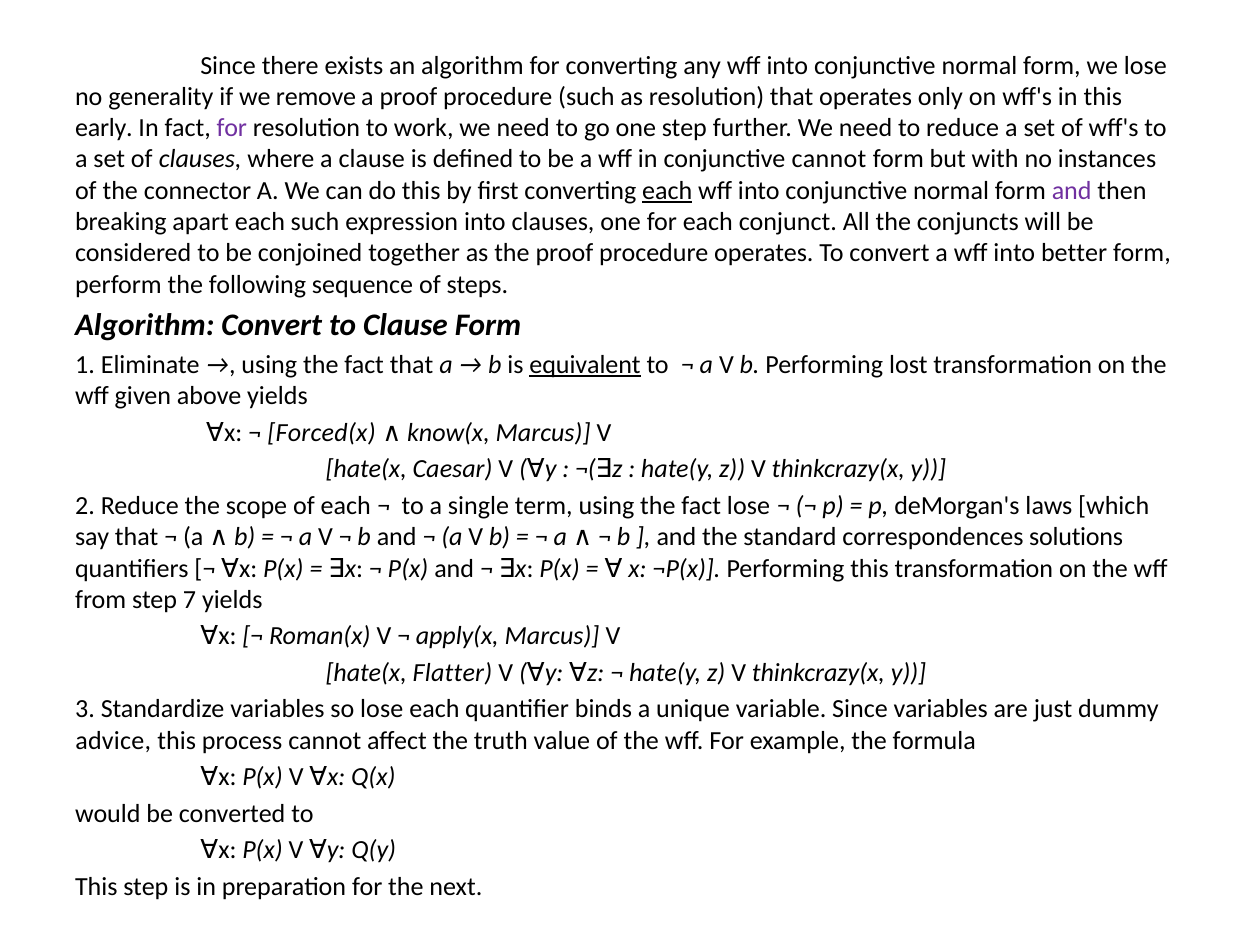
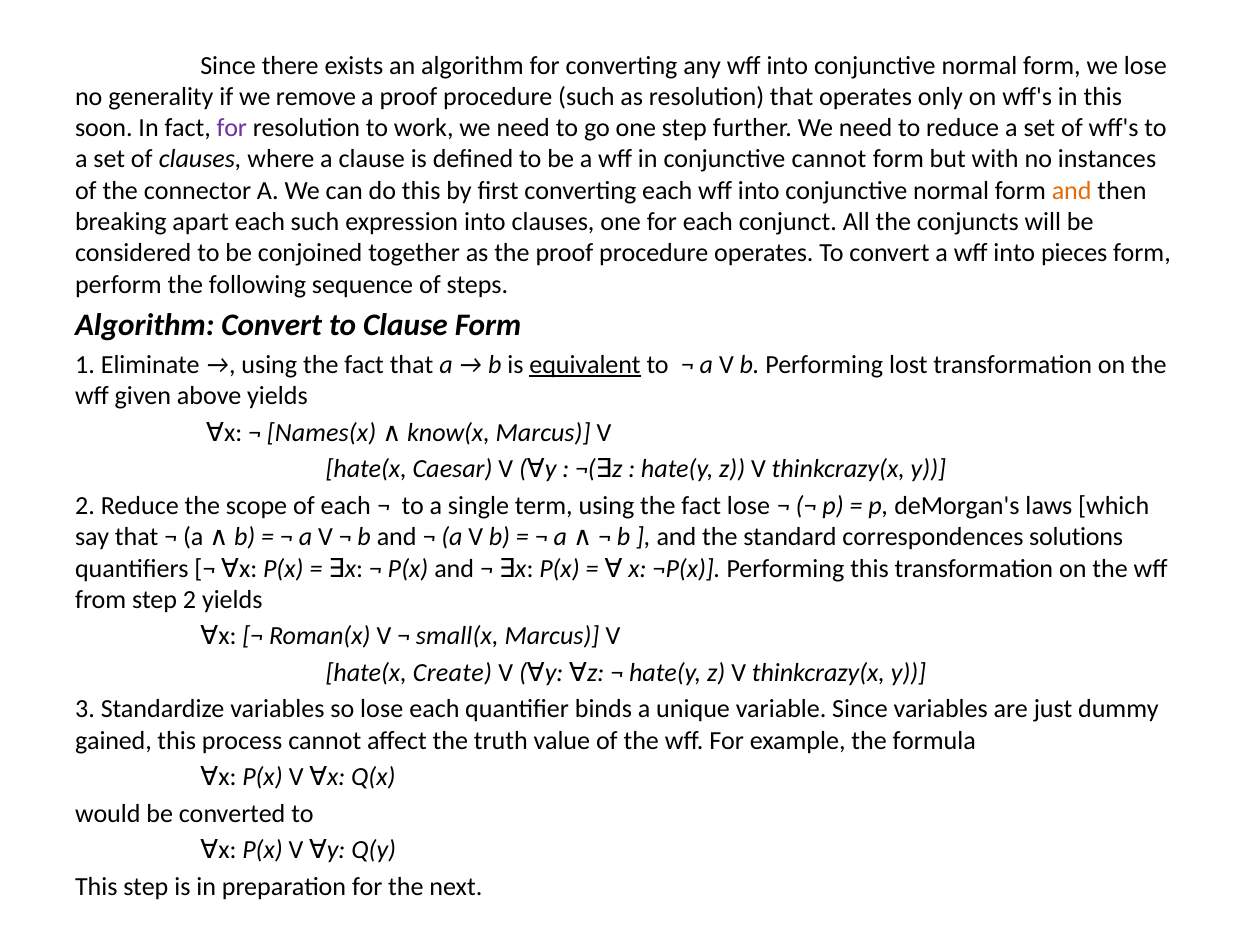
early: early -> soon (104, 128)
each underline: present -> none (667, 191)
and colour: purple -> orange (1072, 191)
better: better -> pieces (1074, 253)
Forced(x: Forced(x -> Names(x (322, 433)
step 7: 7 -> 2 (189, 600)
apply(x: apply(x -> small(x (457, 636)
Flatter: Flatter -> Create (452, 673)
advice: advice -> gained (113, 741)
